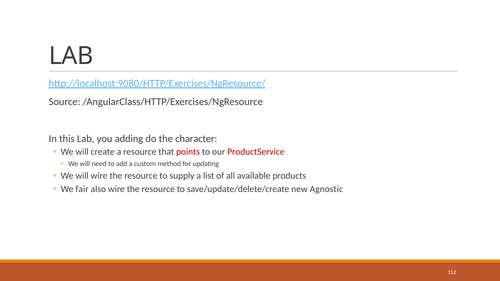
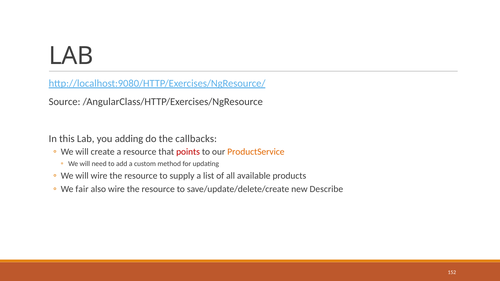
character: character -> callbacks (196, 139)
ProductService colour: red -> orange (256, 152)
Agnostic: Agnostic -> Describe (326, 189)
